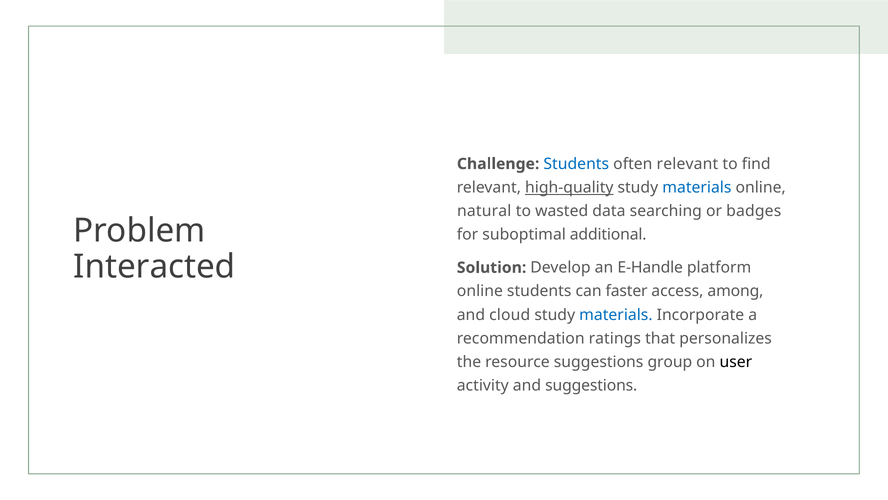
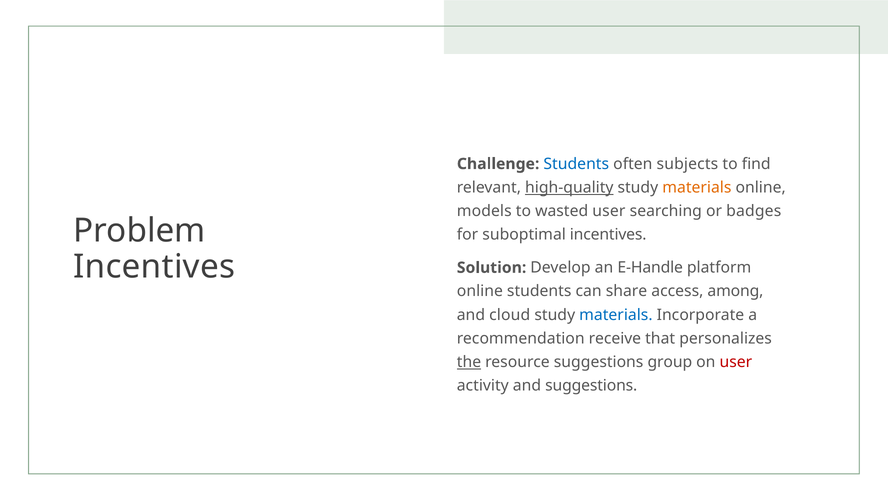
often relevant: relevant -> subjects (687, 164)
materials colour: blue -> orange (697, 187)
natural: natural -> models (484, 211)
wasted data: data -> user (609, 211)
suboptimal additional: additional -> incentives (608, 235)
Interacted: Interacted -> Incentives (154, 266)
faster: faster -> share (627, 291)
ratings: ratings -> receive (615, 338)
the underline: none -> present (469, 362)
user colour: black -> red (736, 362)
